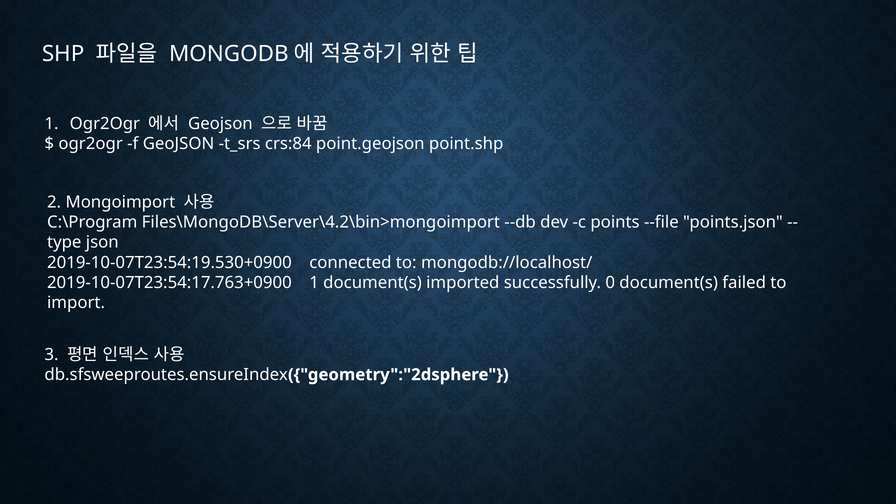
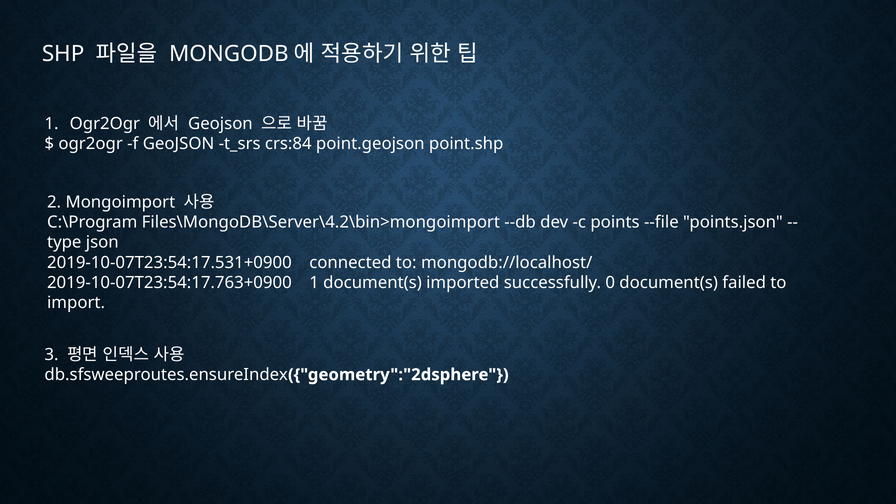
2019-10-07T23:54:19.530+0900: 2019-10-07T23:54:19.530+0900 -> 2019-10-07T23:54:17.531+0900 (169, 263)
